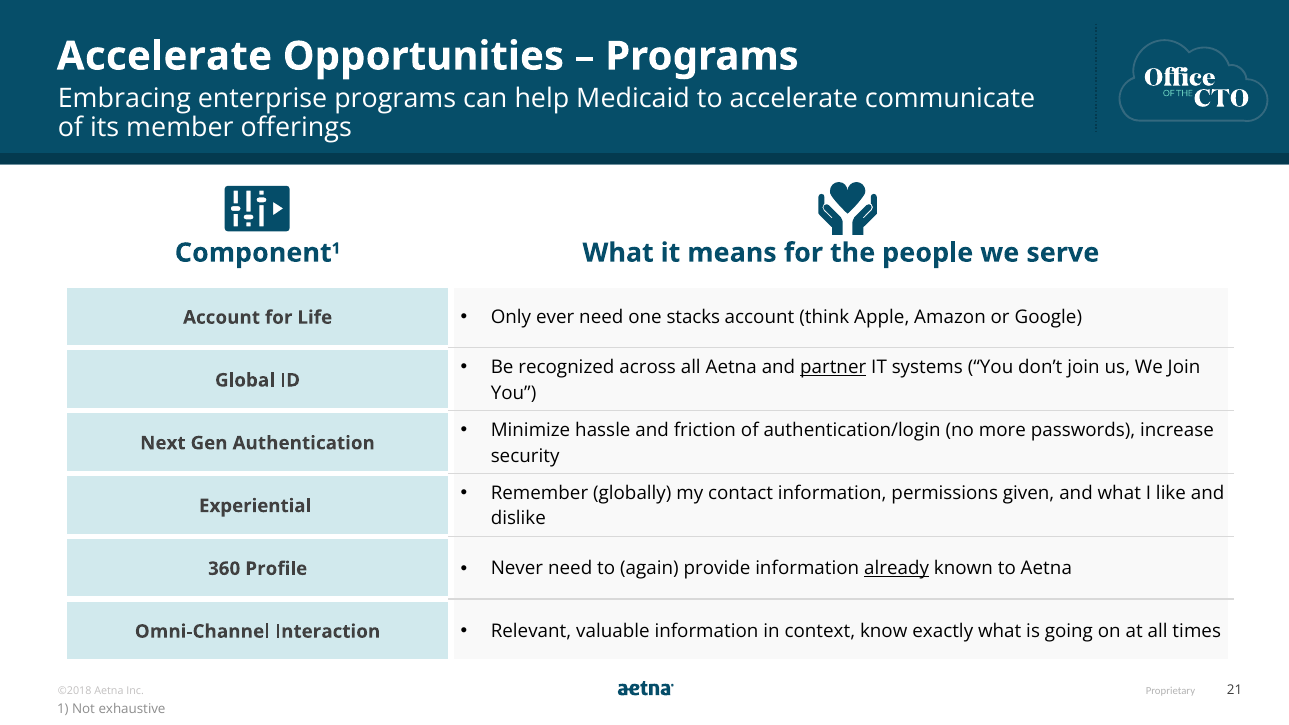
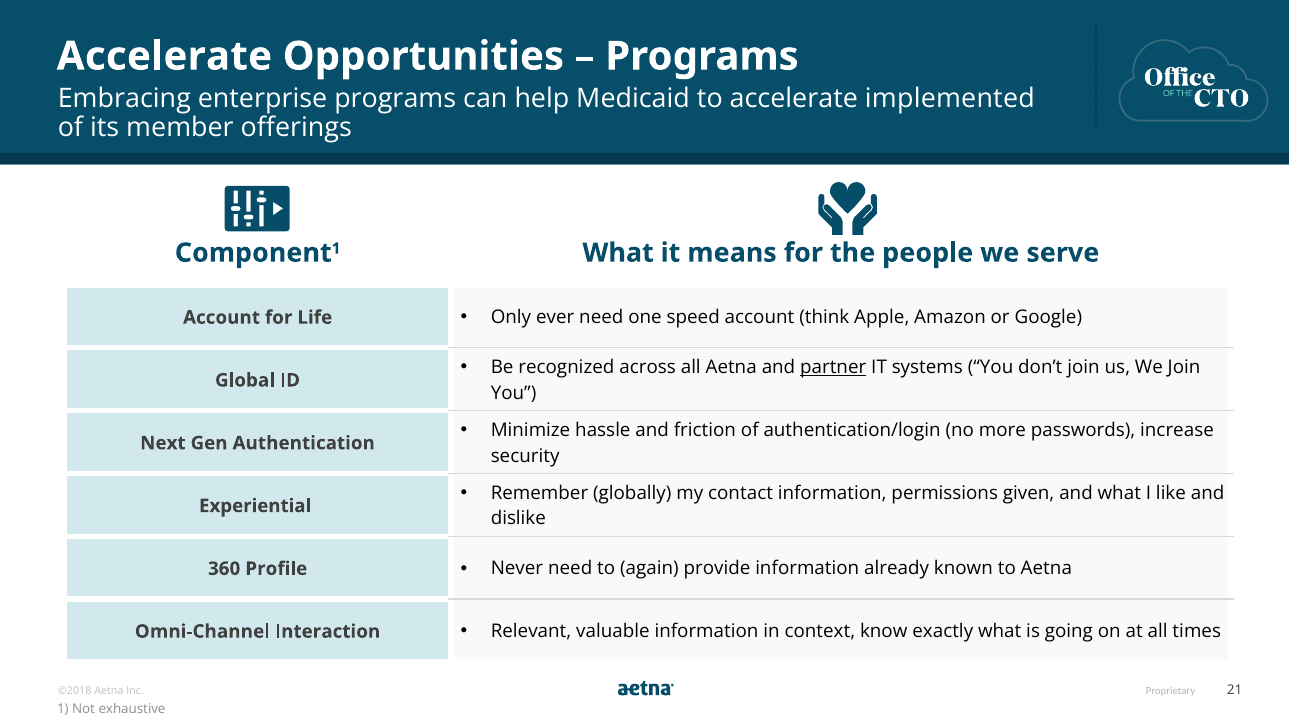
communicate: communicate -> implemented (950, 99)
stacks: stacks -> speed (693, 318)
already underline: present -> none (897, 569)
